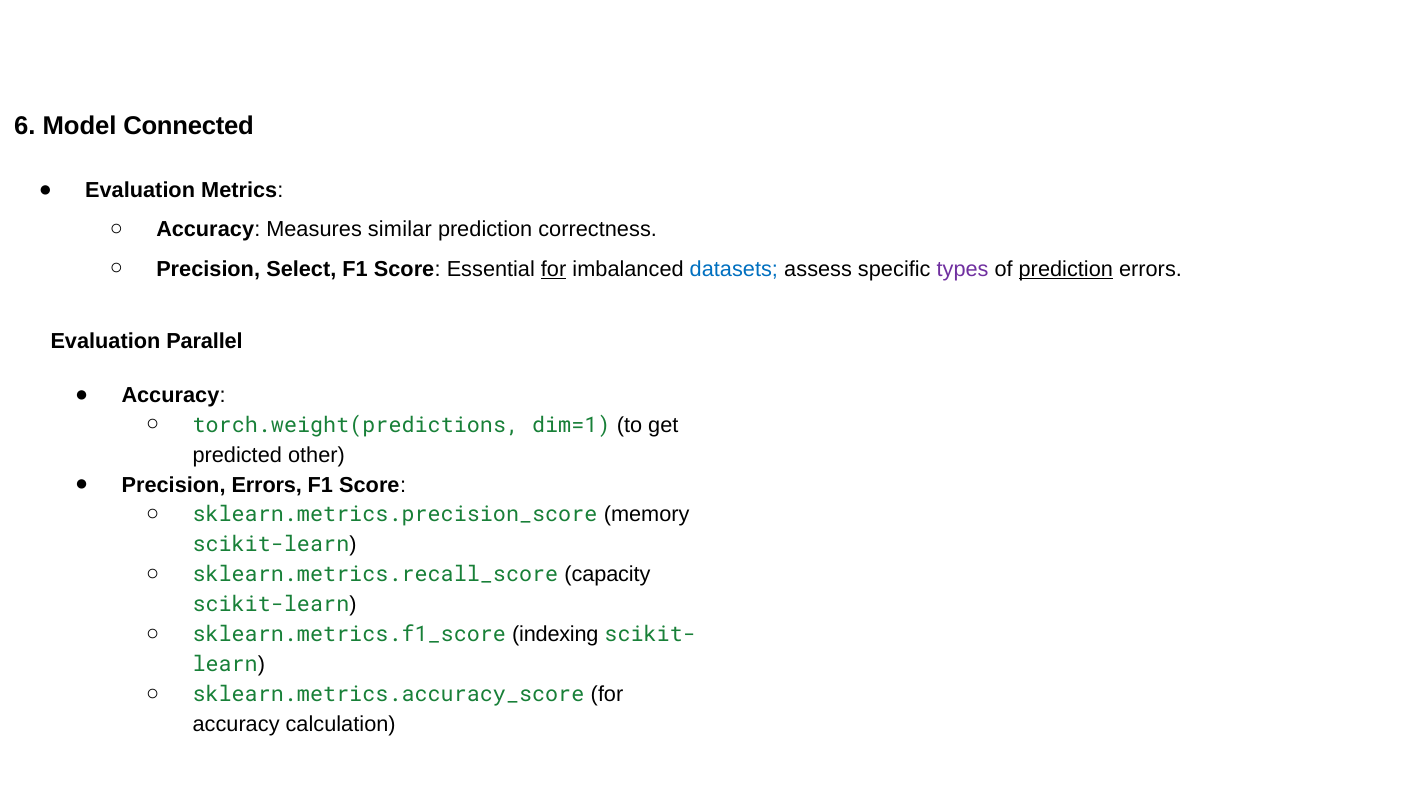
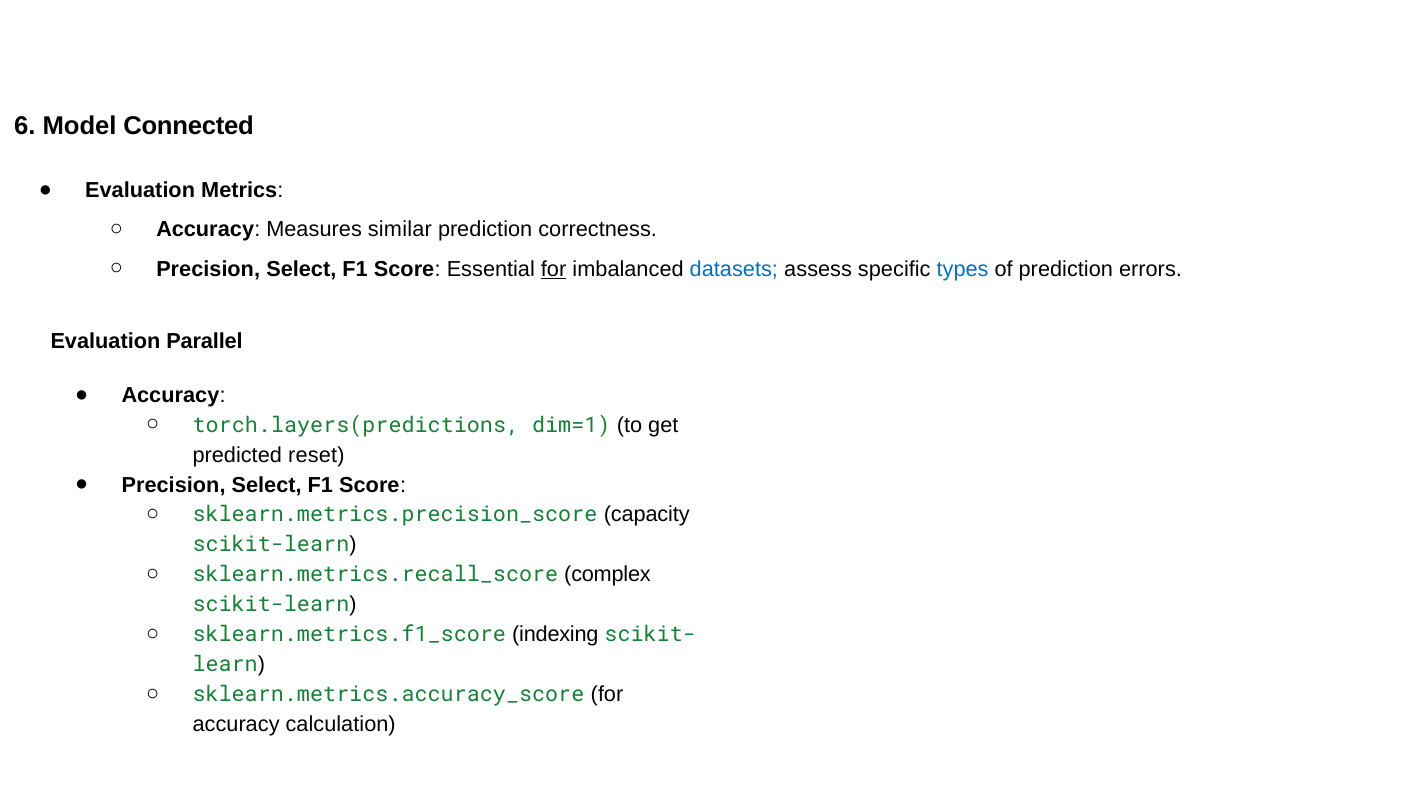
types colour: purple -> blue (963, 269)
prediction underline: present -> none (1066, 269)
torch.weight(predictions: torch.weight(predictions -> torch.layers(predictions (356, 425)
other: other -> reset (316, 455)
Errors: Errors -> Select (267, 485)
memory: memory -> capacity (647, 515)
capacity: capacity -> complex (608, 575)
